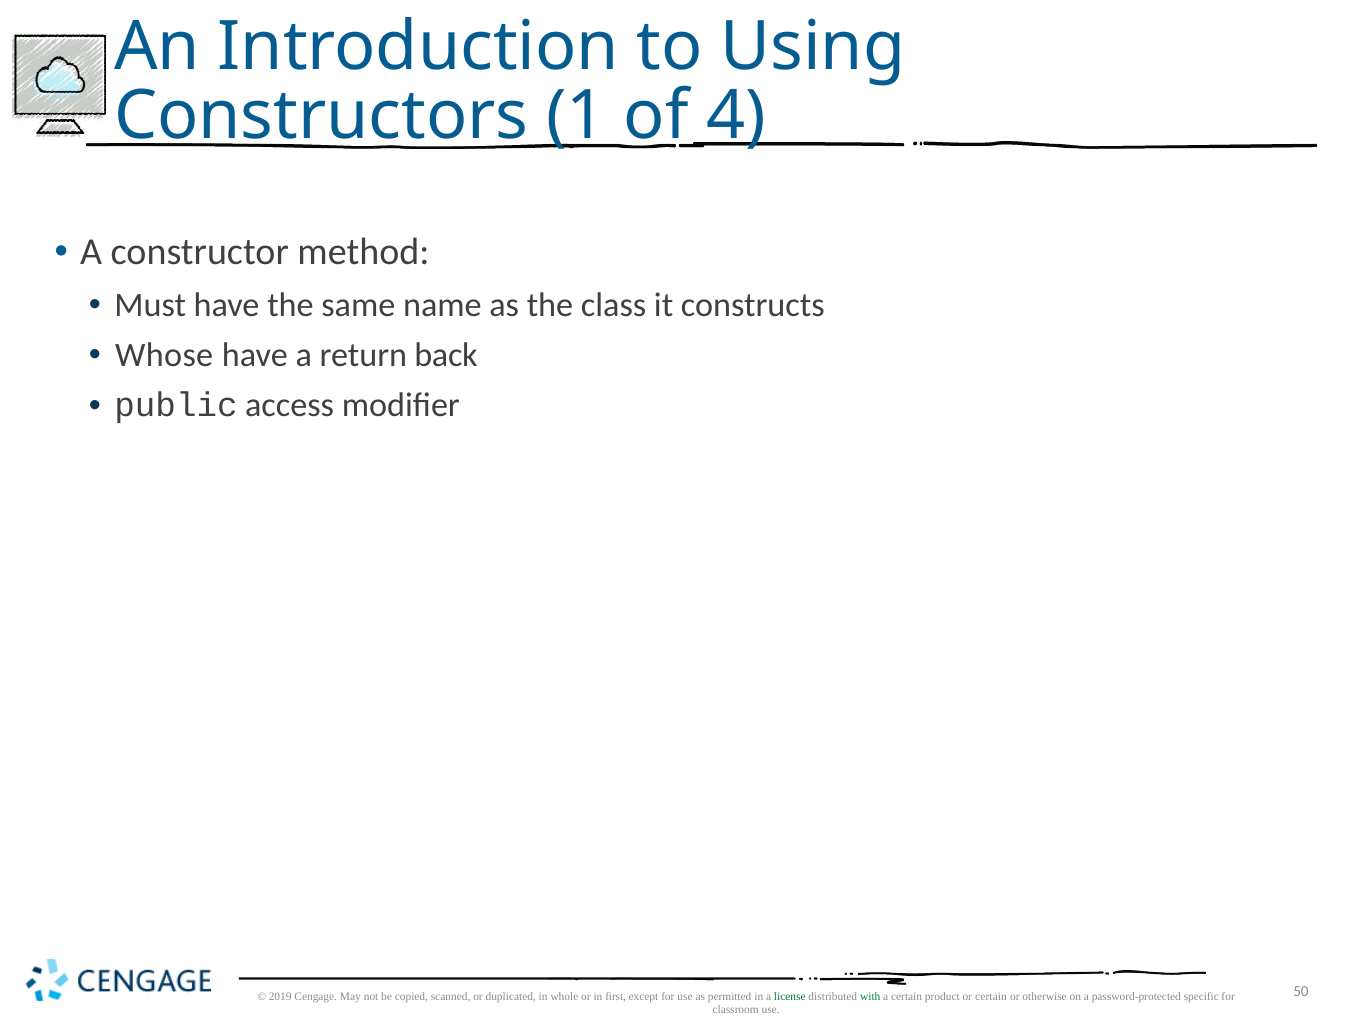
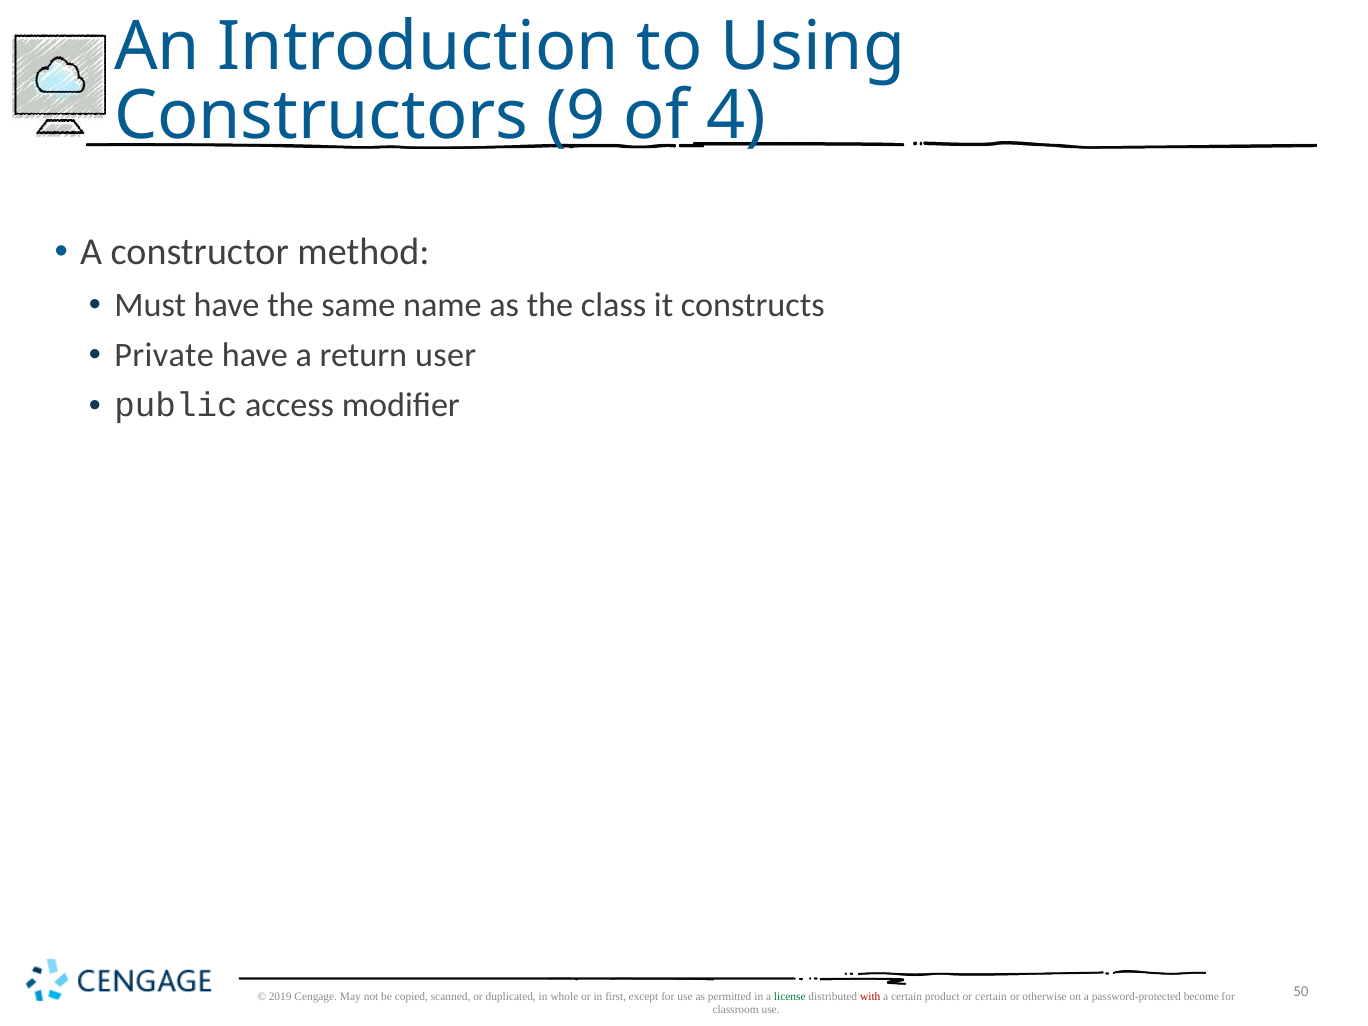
1: 1 -> 9 (576, 116)
Whose: Whose -> Private (164, 355)
back: back -> user (446, 355)
with colour: green -> red (870, 996)
specific: specific -> become (1201, 996)
